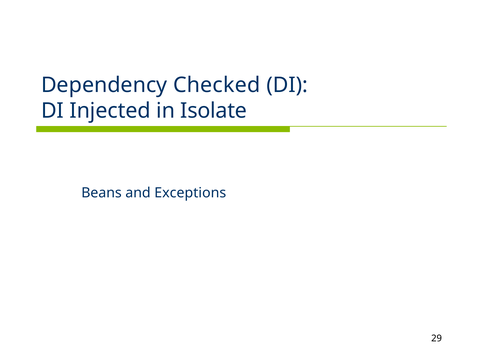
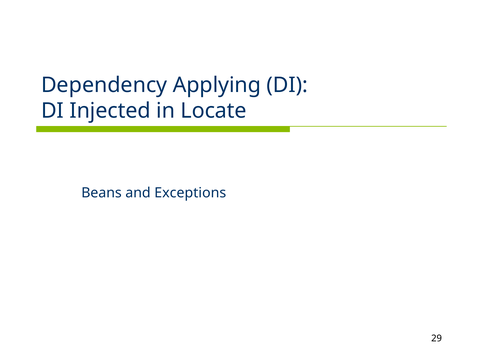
Checked: Checked -> Applying (217, 85)
Isolate: Isolate -> Locate (214, 111)
